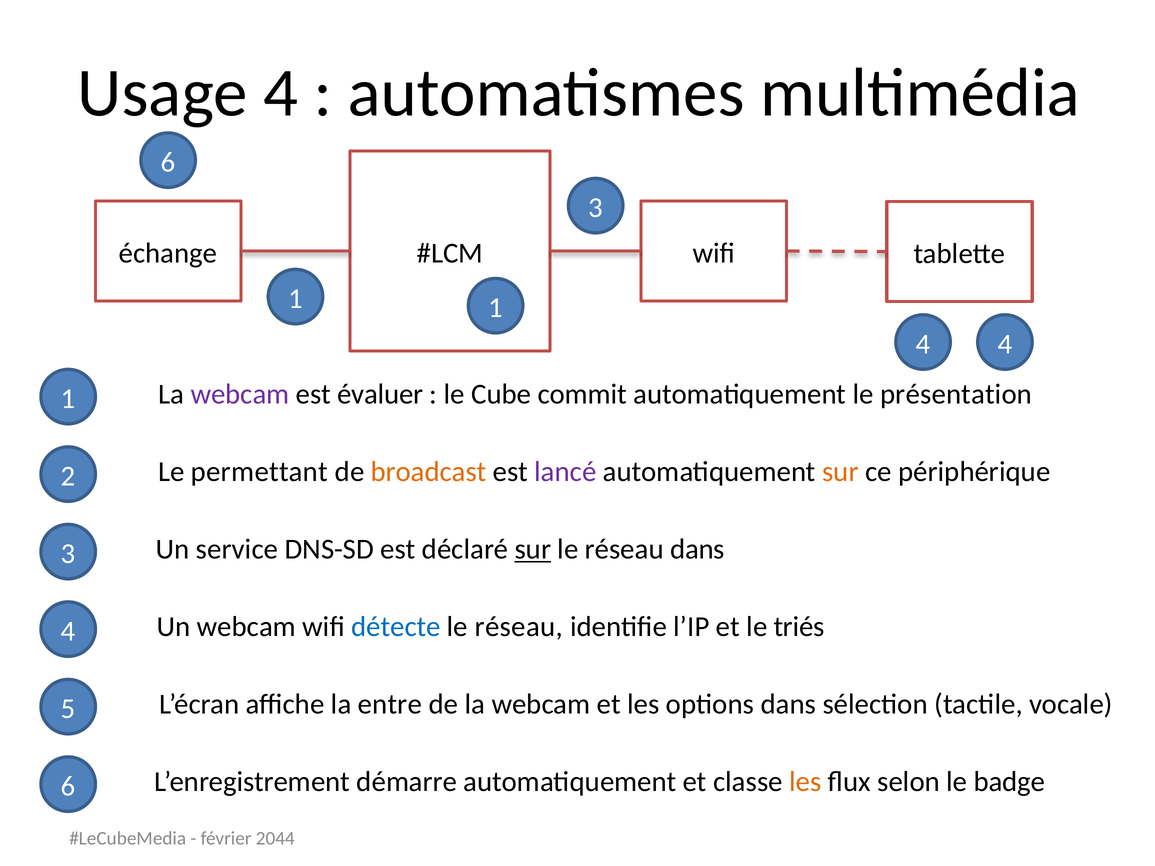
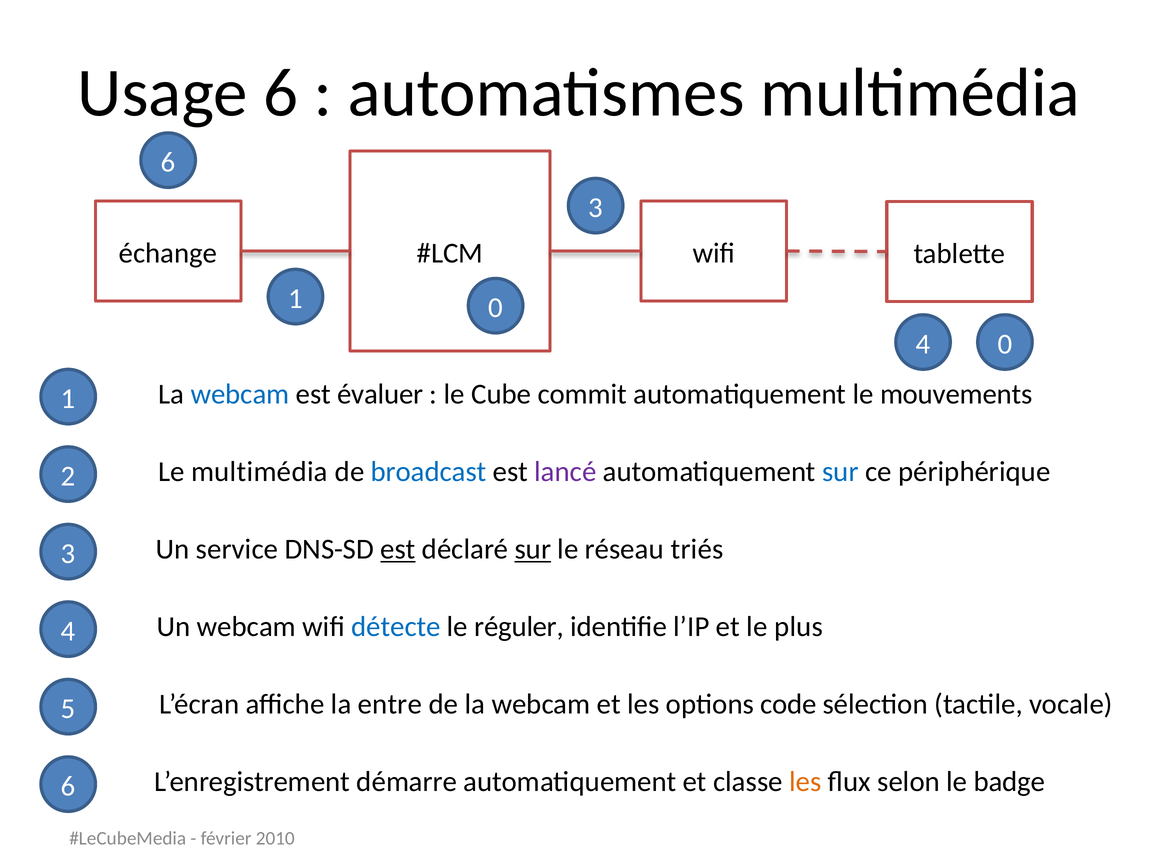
Usage 4: 4 -> 6 (281, 93)
1 1: 1 -> 0 (496, 308)
4 4: 4 -> 0 (1005, 344)
webcam colour: purple -> blue (240, 394)
présentation: présentation -> mouvements (956, 394)
Le permettant: permettant -> multimédia (259, 472)
broadcast colour: orange -> blue (429, 472)
sur colour: orange -> blue (840, 472)
est underline: none -> present (398, 550)
réseau dans: dans -> triés (697, 550)
réseau: réseau -> réguler (519, 627)
triés: triés -> plus (799, 627)
options dans: dans -> code (788, 705)
2044: 2044 -> 2010 (275, 839)
